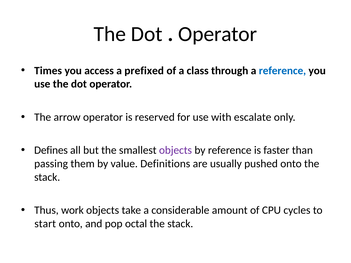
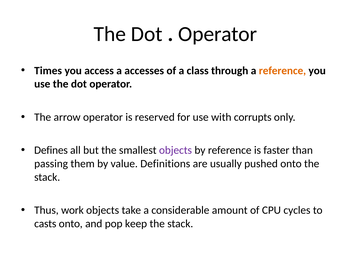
prefixed: prefixed -> accesses (144, 71)
reference colour: blue -> orange (282, 71)
escalate: escalate -> corrupts (253, 117)
start: start -> casts (45, 224)
octal: octal -> keep (136, 224)
